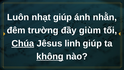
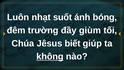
nhạt giúp: giúp -> suốt (63, 17)
nhằn: nhằn -> bóng (105, 17)
Chúa underline: present -> none (23, 43)
linh: linh -> biết (73, 43)
